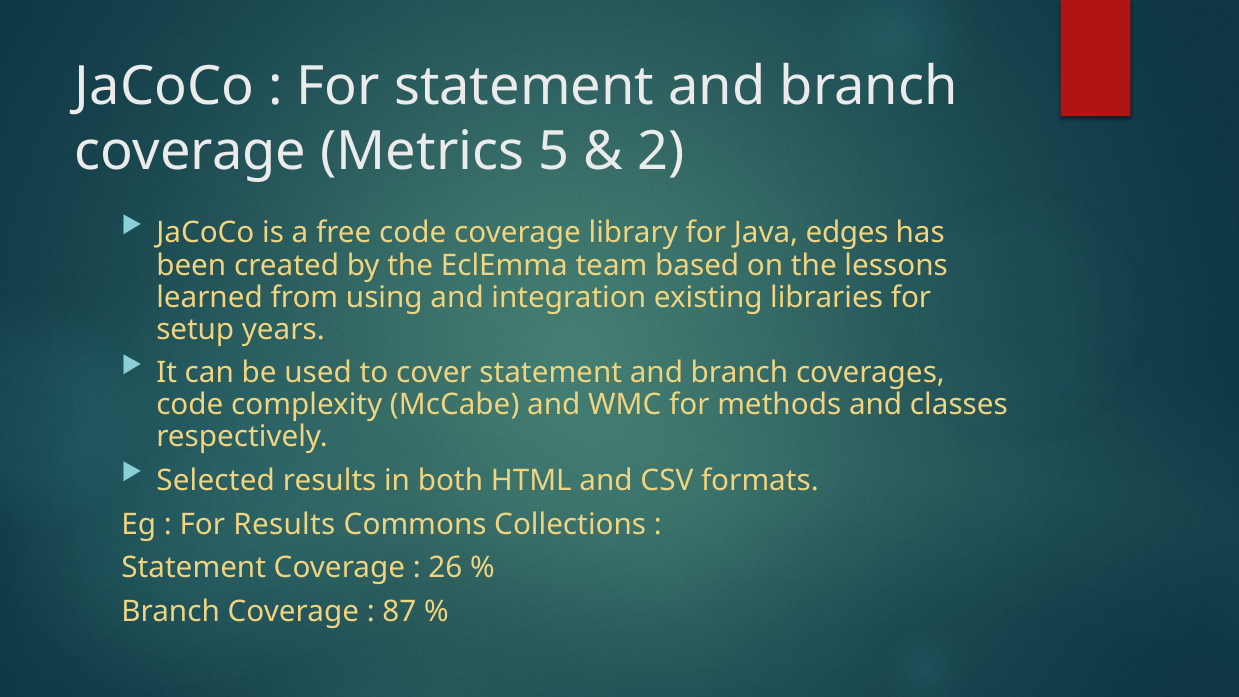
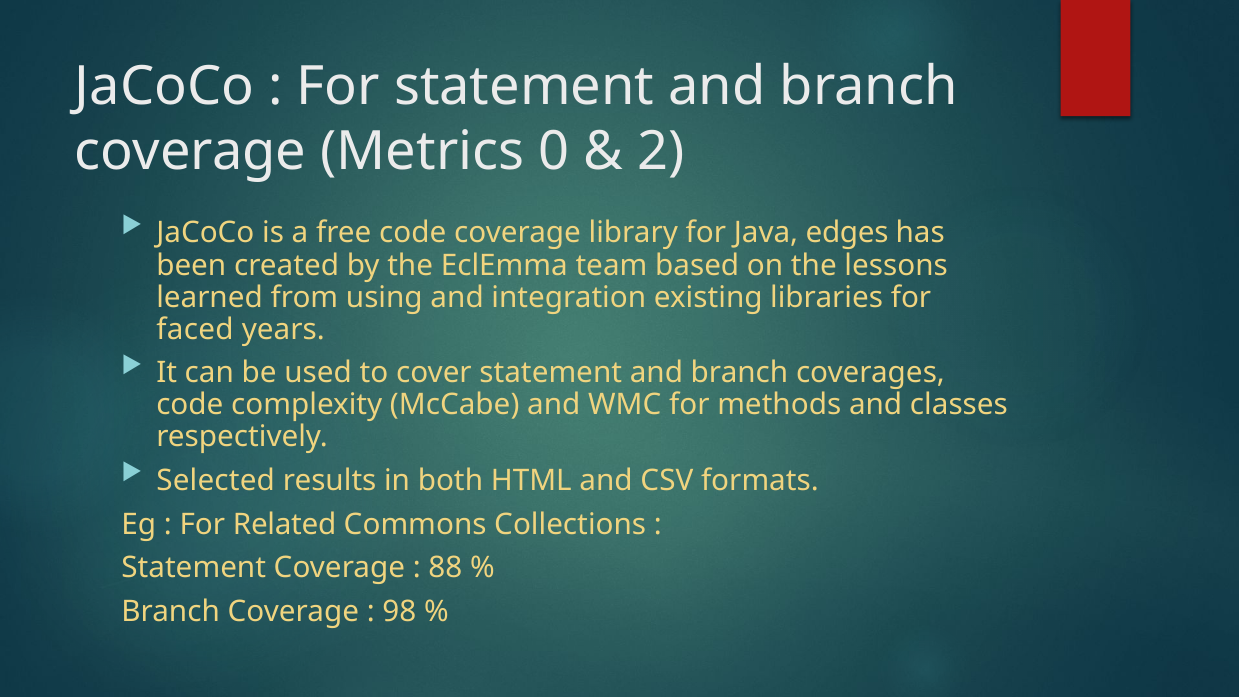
5: 5 -> 0 (554, 152)
setup: setup -> faced (195, 329)
For Results: Results -> Related (285, 524)
26: 26 -> 88 (445, 568)
87: 87 -> 98 (399, 612)
